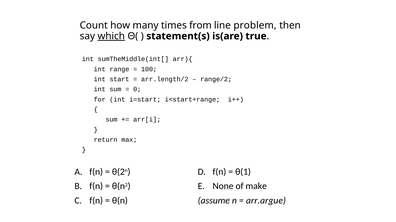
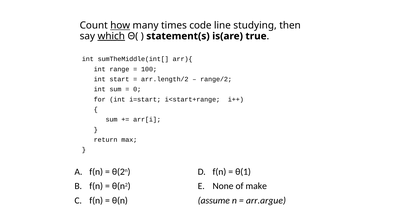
how underline: none -> present (120, 26)
from: from -> code (200, 26)
problem: problem -> studying (255, 26)
